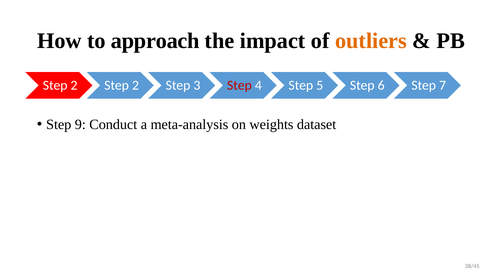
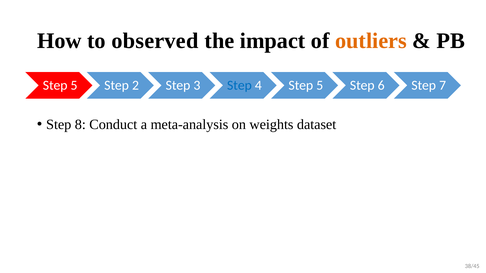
approach: approach -> observed (155, 41)
2: 2 -> 5 (74, 85)
Step colour: red -> blue (239, 85)
9: 9 -> 8 (80, 125)
